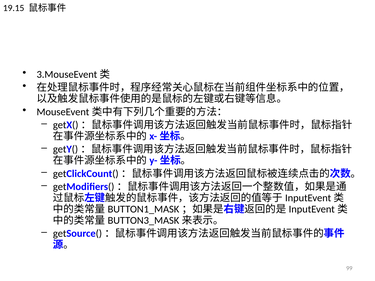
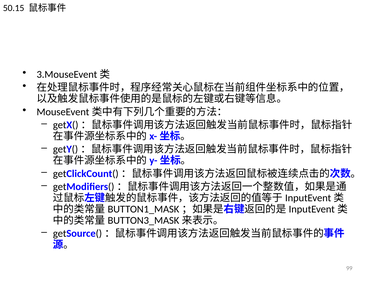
19.15: 19.15 -> 50.15 (14, 8)
